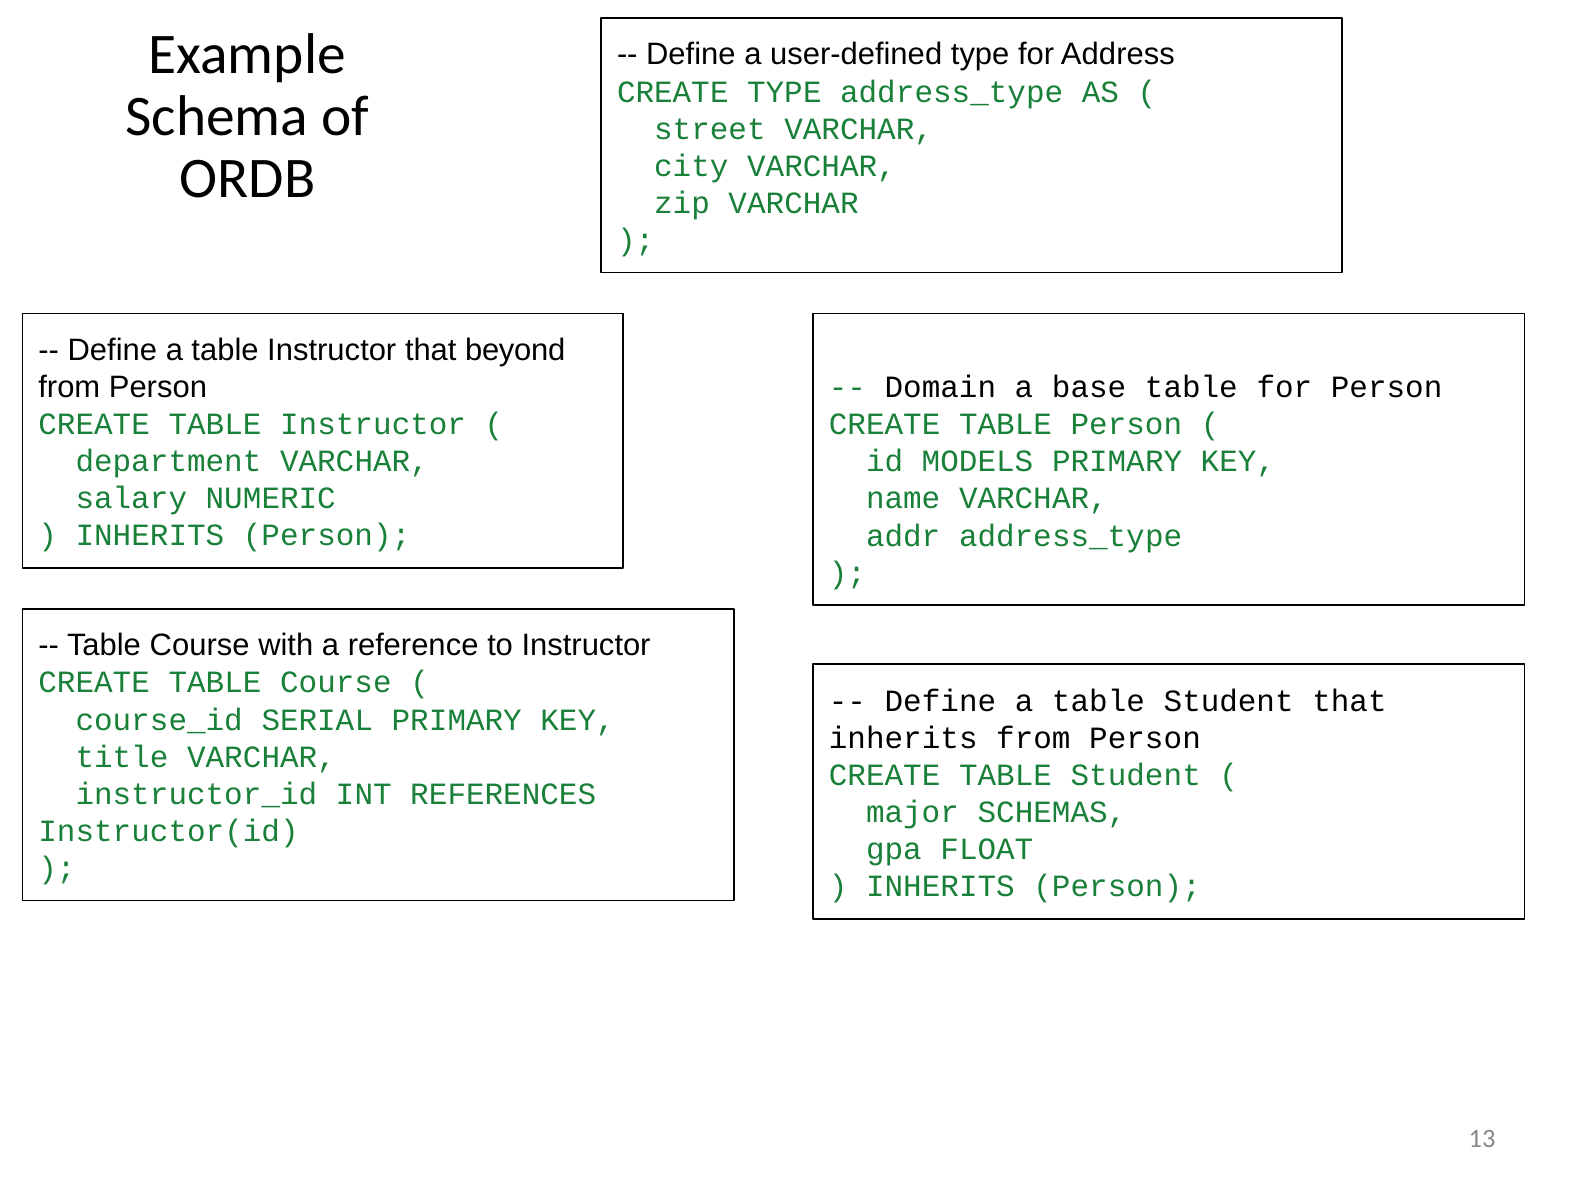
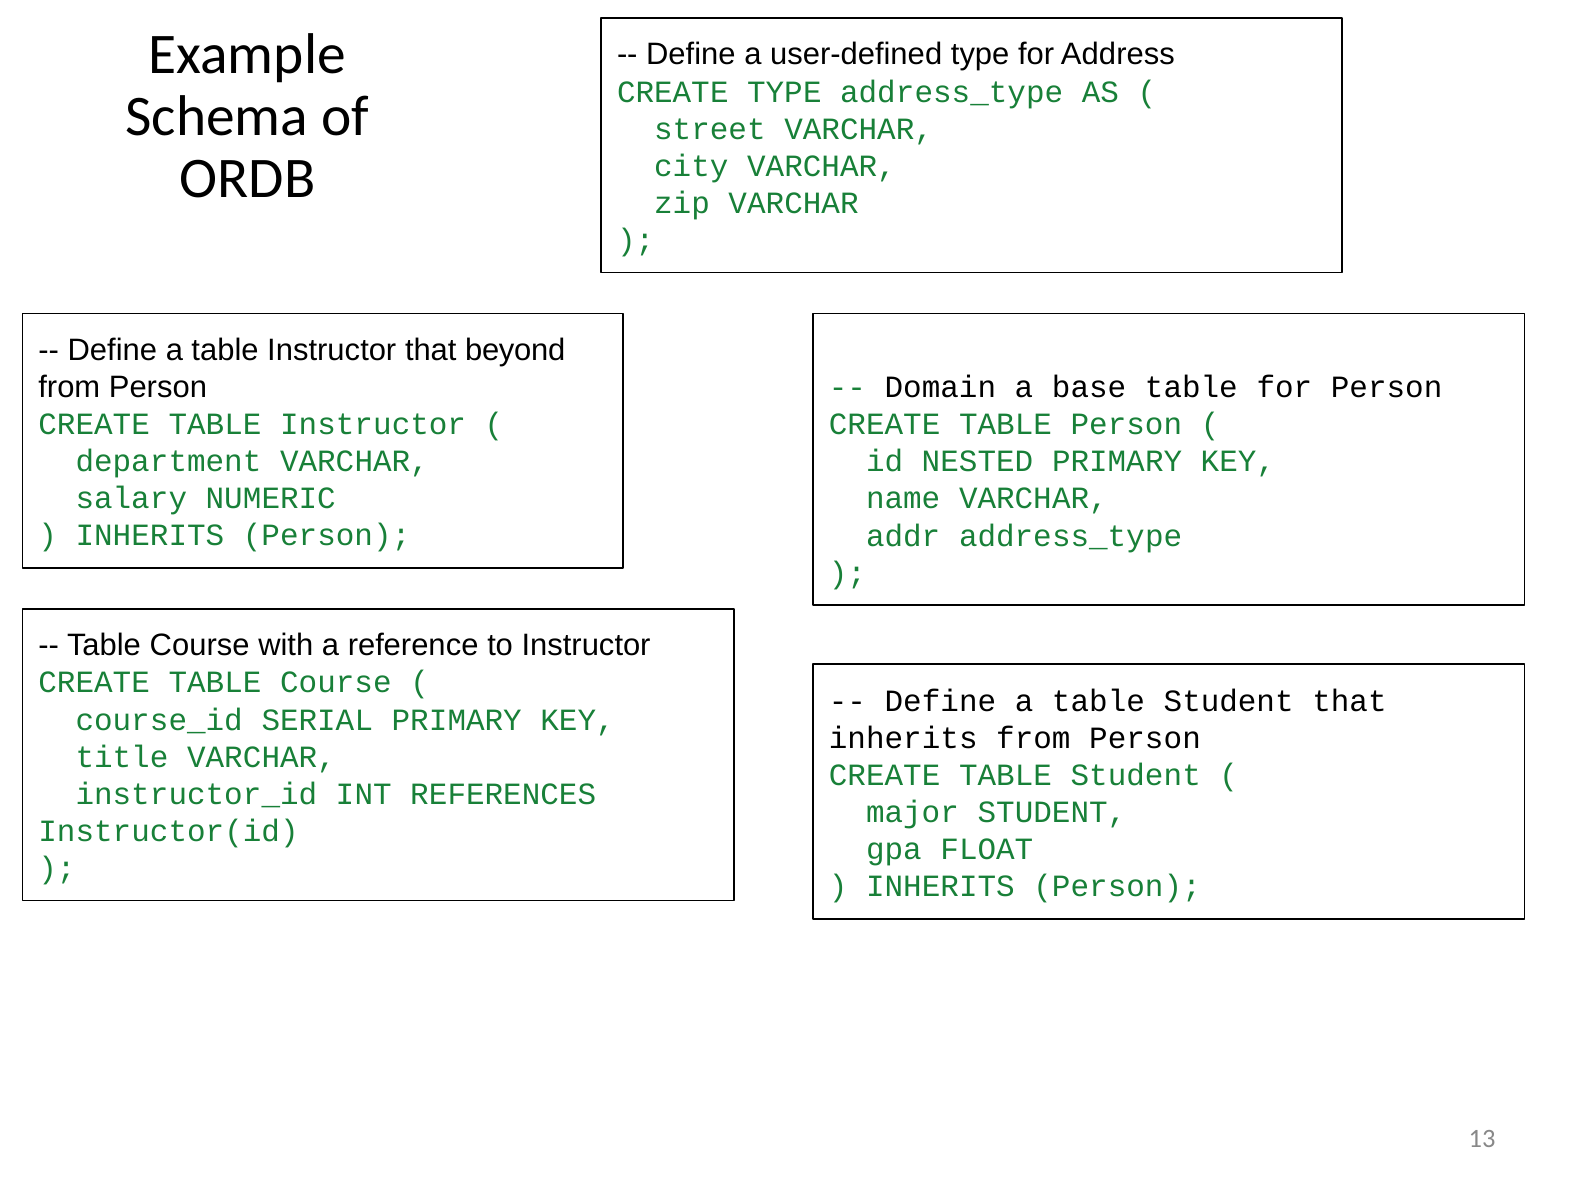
MODELS: MODELS -> NESTED (977, 462)
major SCHEMAS: SCHEMAS -> STUDENT (1052, 812)
